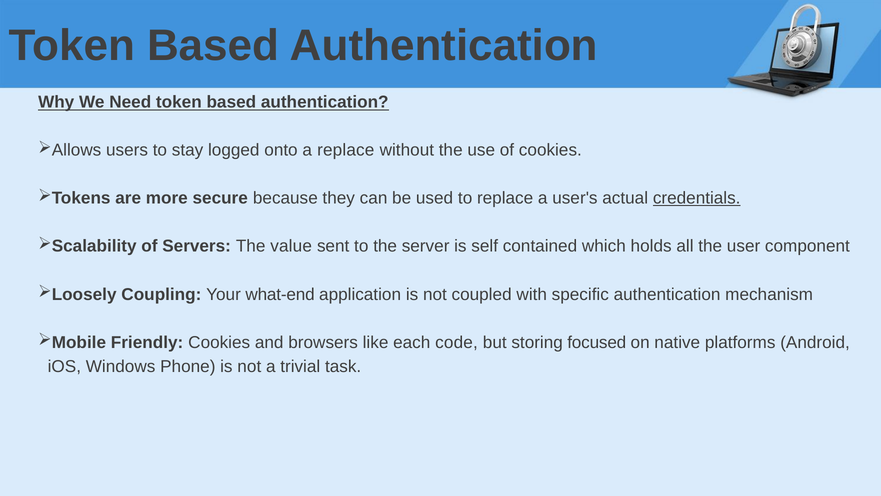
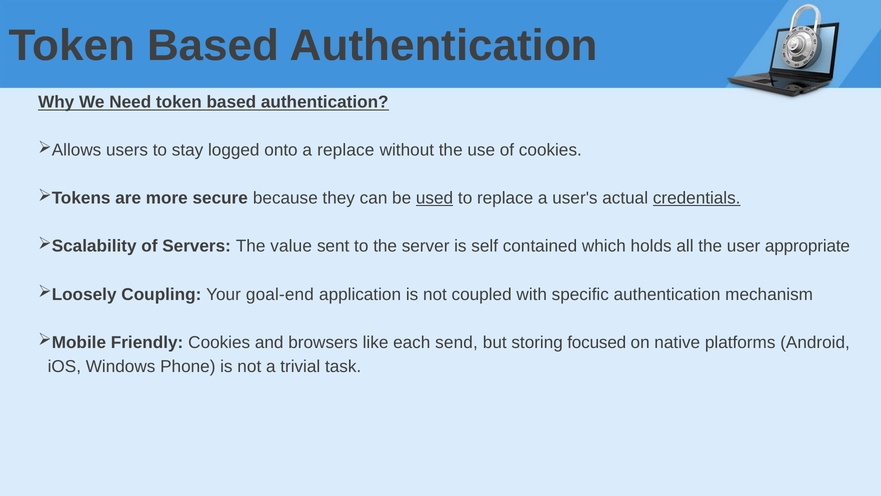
used underline: none -> present (435, 198)
component: component -> appropriate (807, 246)
what-end: what-end -> goal-end (280, 294)
code: code -> send (456, 342)
